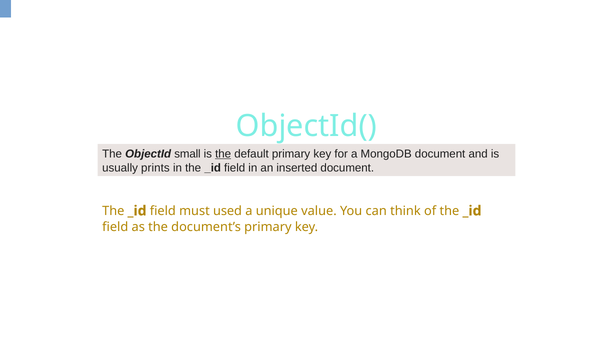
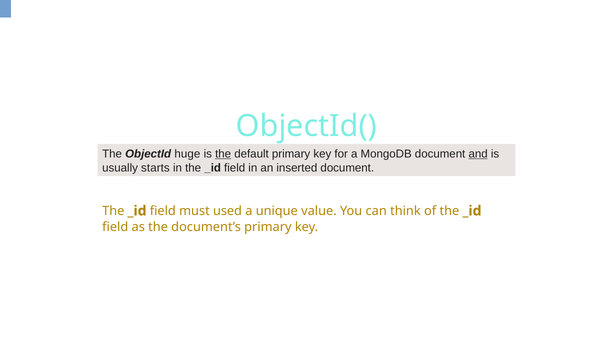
small: small -> huge (187, 154)
and underline: none -> present (478, 154)
prints: prints -> starts (155, 168)
